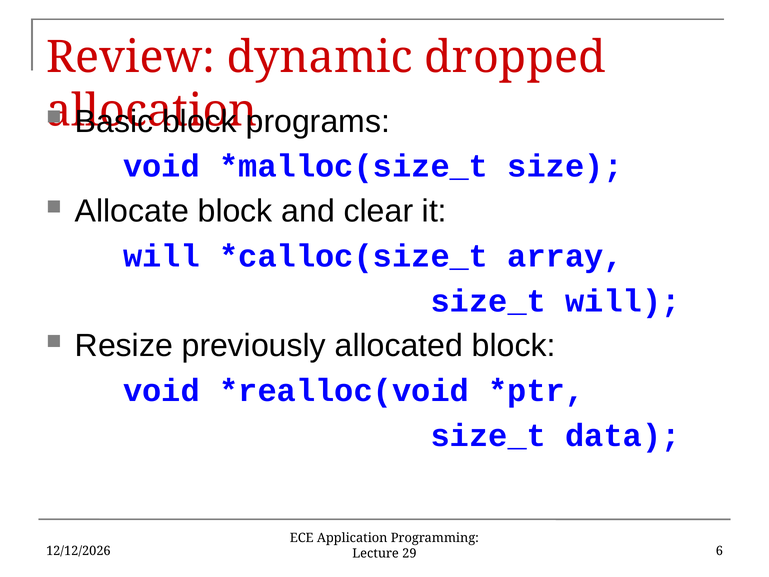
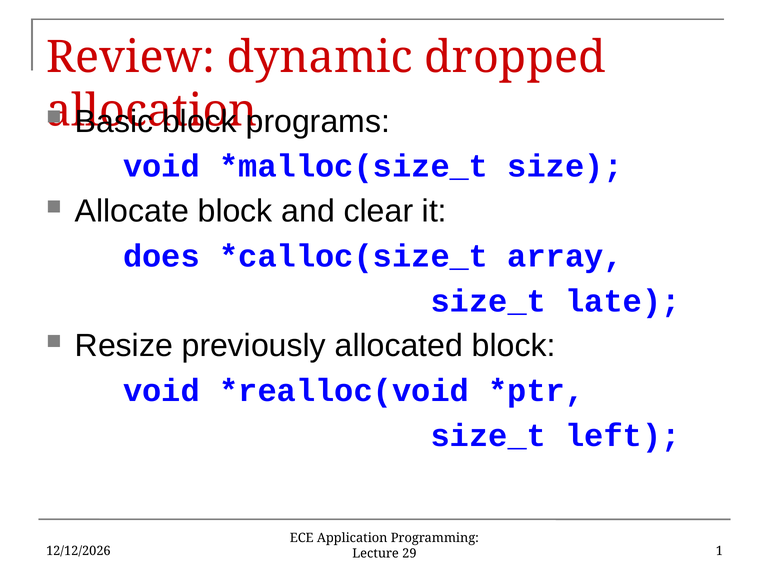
will: will -> does (161, 256)
size_t will: will -> late (623, 301)
data: data -> left (623, 436)
6: 6 -> 1 (719, 551)
